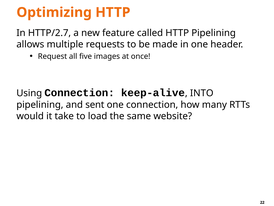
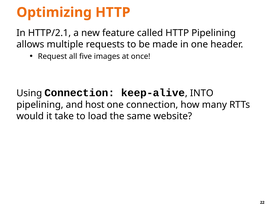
HTTP/2.7: HTTP/2.7 -> HTTP/2.1 (49, 33)
sent: sent -> host (95, 104)
